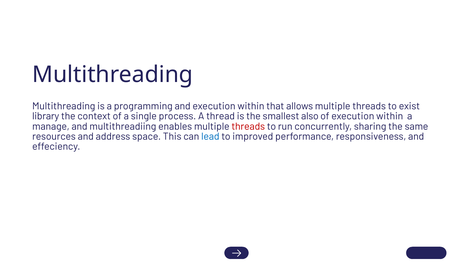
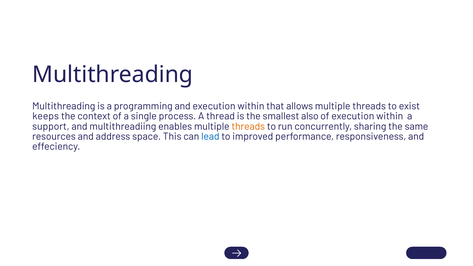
library: library -> keeps (46, 116)
manage: manage -> support (51, 126)
threads colour: red -> orange (248, 126)
